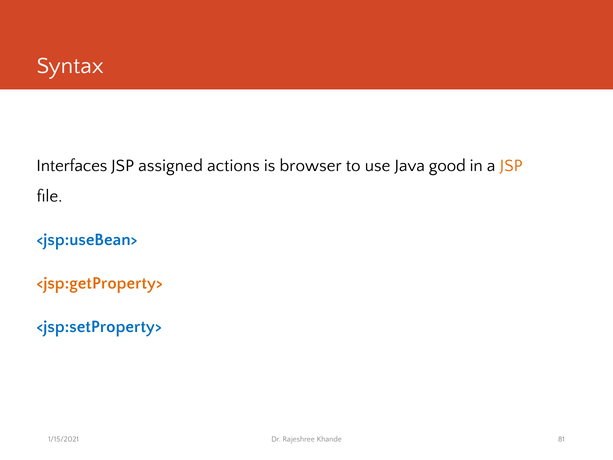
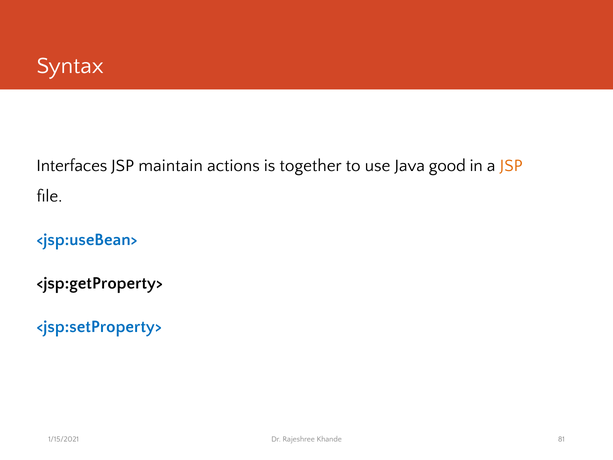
assigned: assigned -> maintain (171, 165)
browser: browser -> together (311, 165)
<jsp:getProperty> colour: orange -> black (100, 283)
